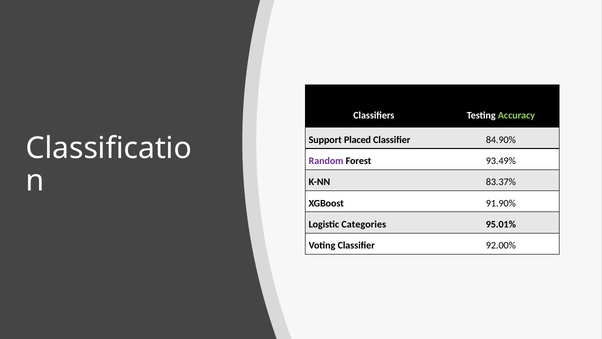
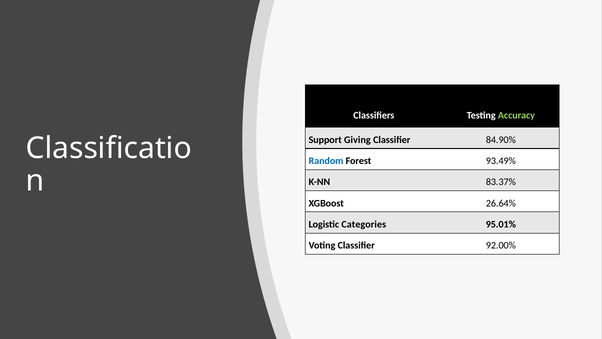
Placed: Placed -> Giving (357, 140)
Random colour: purple -> blue (326, 161)
91.90%: 91.90% -> 26.64% (501, 203)
